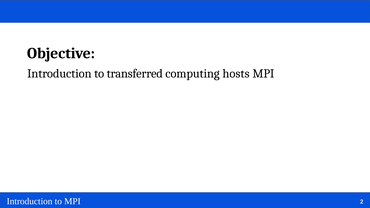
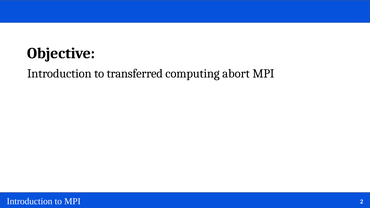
hosts: hosts -> abort (236, 74)
